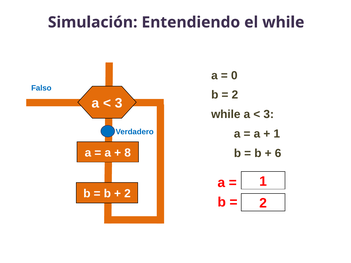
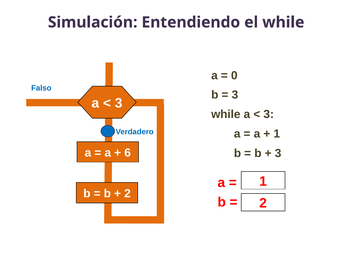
2: 2 -> 3 (235, 95)
8: 8 -> 6 (128, 153)
6: 6 -> 3 (278, 153)
